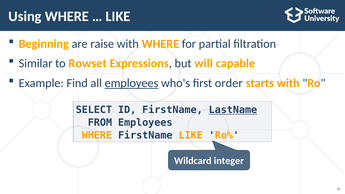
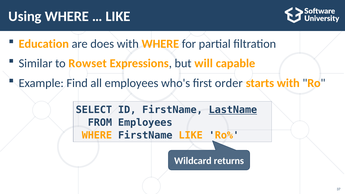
Beginning: Beginning -> Education (44, 44)
raise: raise -> does (102, 44)
employees underline: present -> none (132, 83)
integer: integer -> returns (229, 161)
